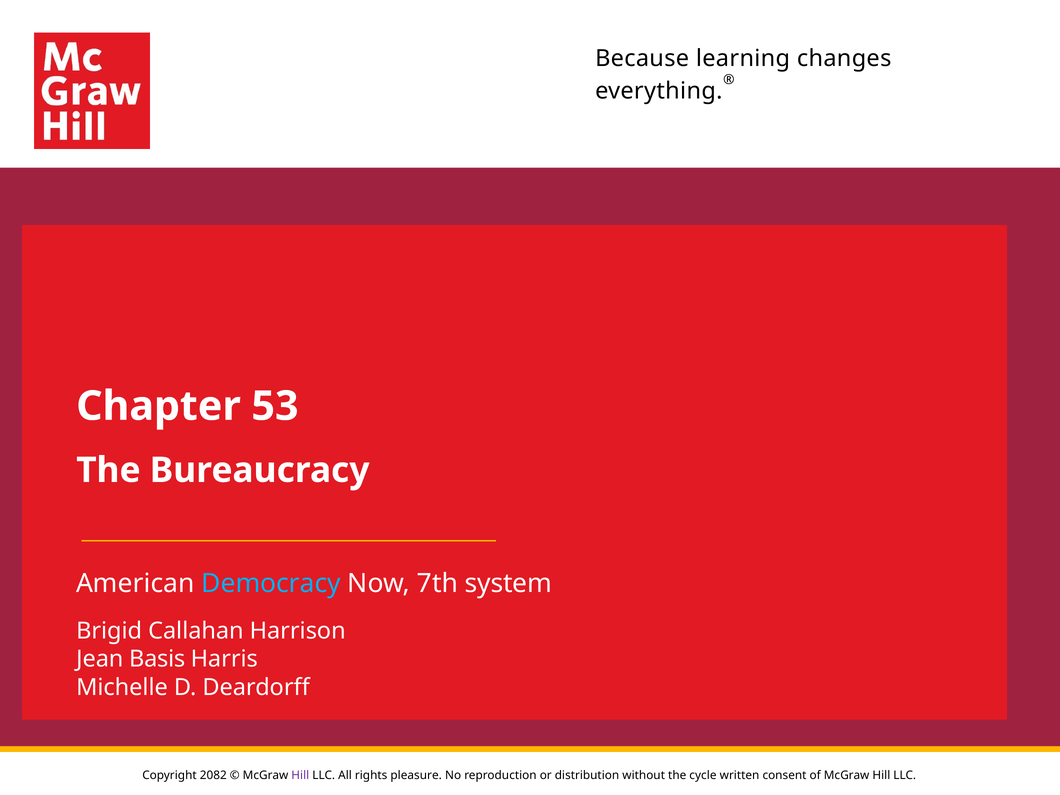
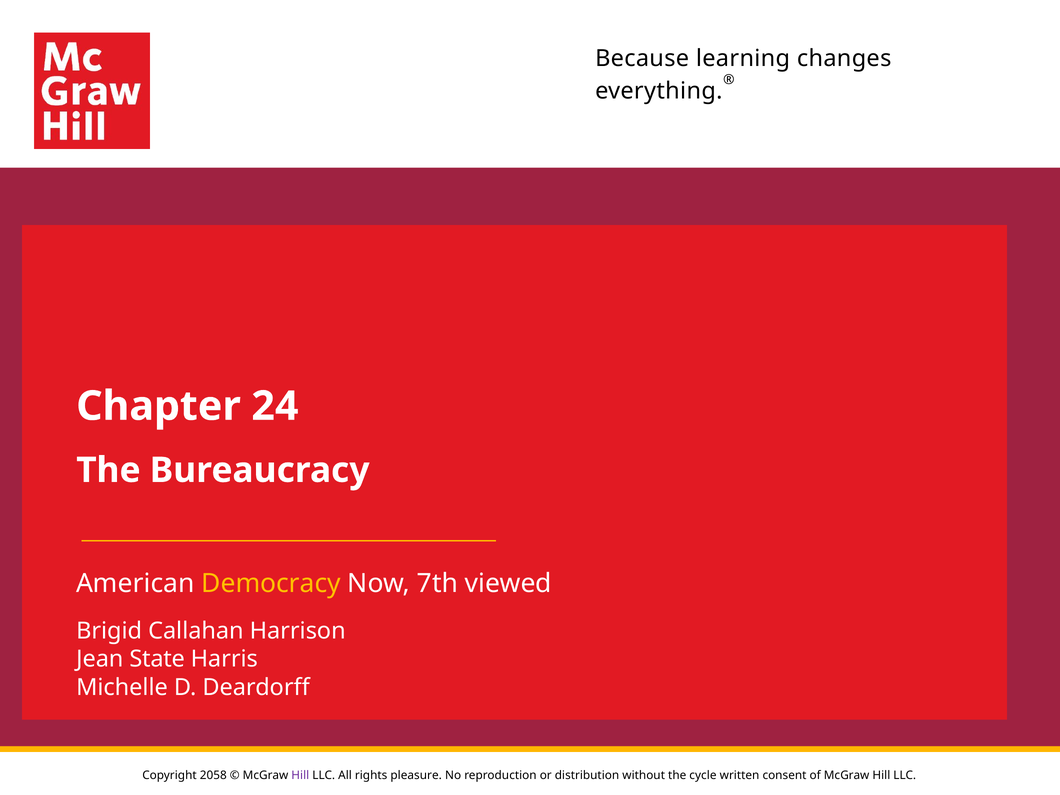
53: 53 -> 24 (275, 406)
Democracy colour: light blue -> yellow (271, 583)
system: system -> viewed (508, 583)
Basis: Basis -> State (157, 659)
2082: 2082 -> 2058 (213, 775)
